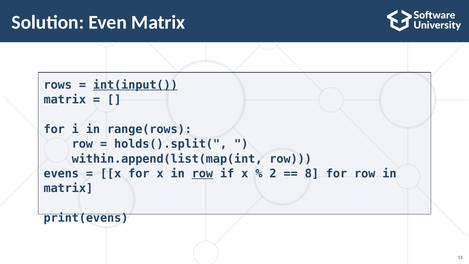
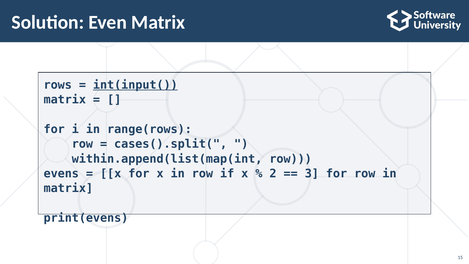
holds().split(: holds().split( -> cases().split( (171, 144)
row underline: present -> none (202, 174)
8: 8 -> 3 (312, 174)
